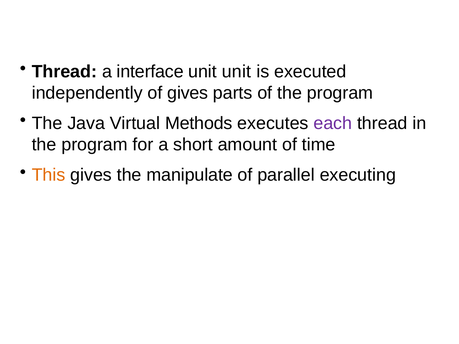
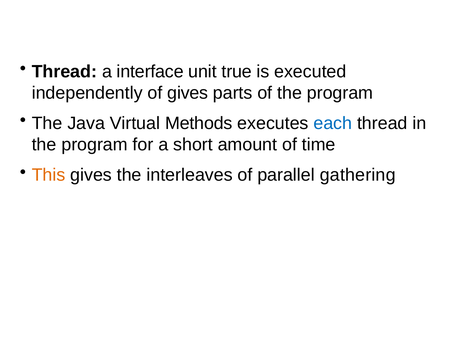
unit unit: unit -> true (237, 72)
each colour: purple -> blue (333, 123)
manipulate: manipulate -> interleaves (190, 175)
executing: executing -> gathering (358, 175)
